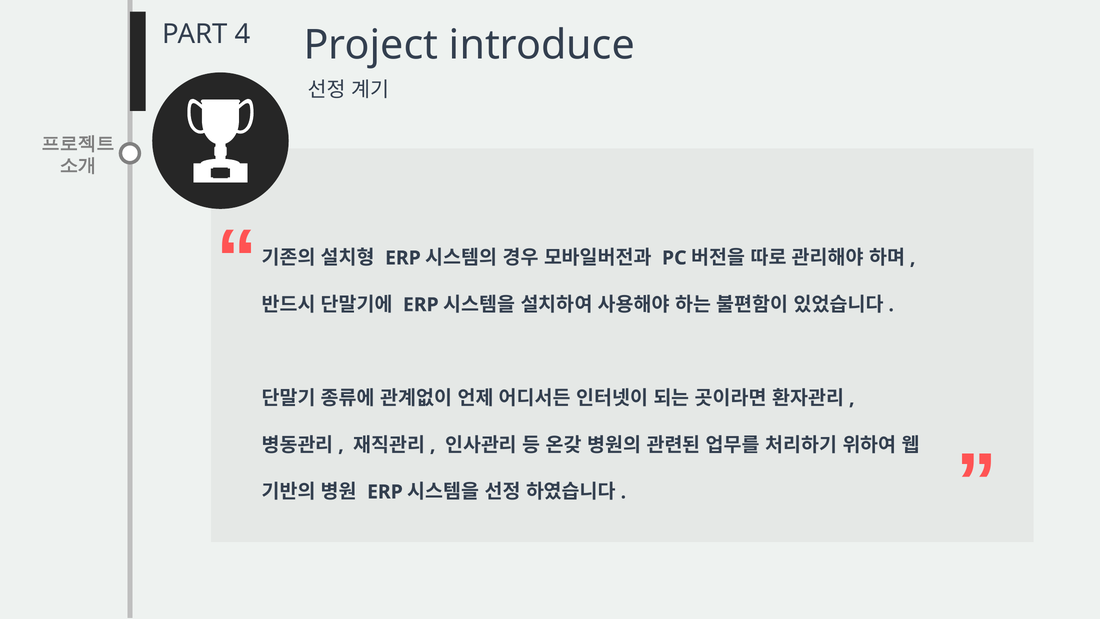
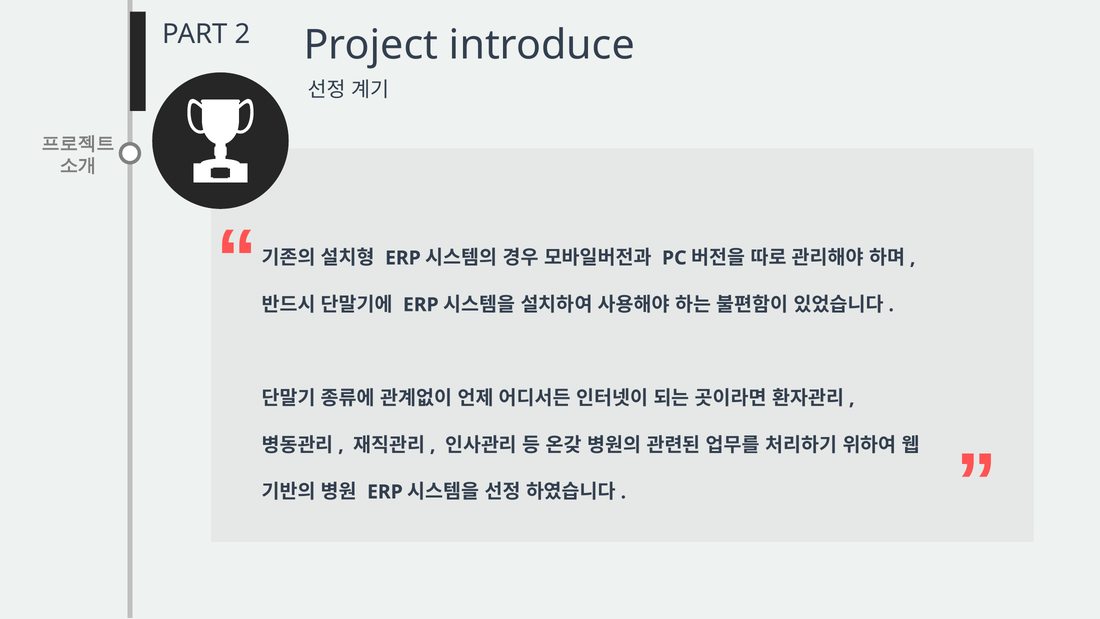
4: 4 -> 2 (243, 34)
